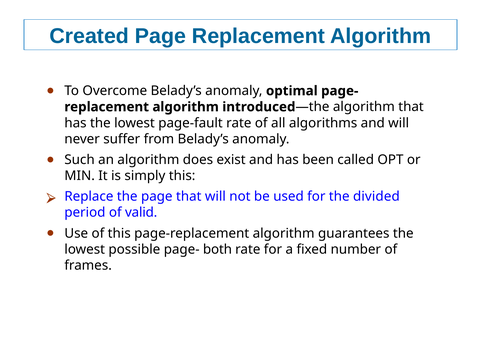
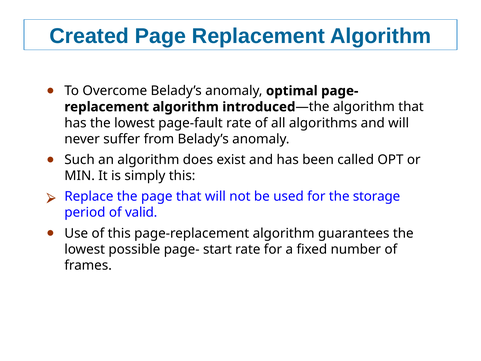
divided: divided -> storage (377, 196)
both: both -> start (217, 249)
